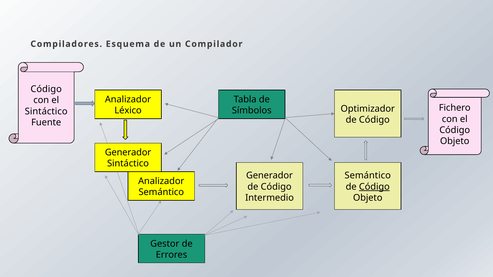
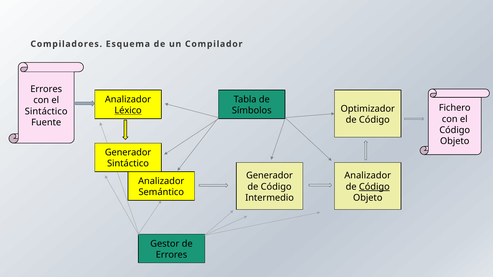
Código: Código -> Errores (46, 89)
Léxico underline: none -> present (128, 111)
Semántico: Semántico -> Analizador (368, 176)
